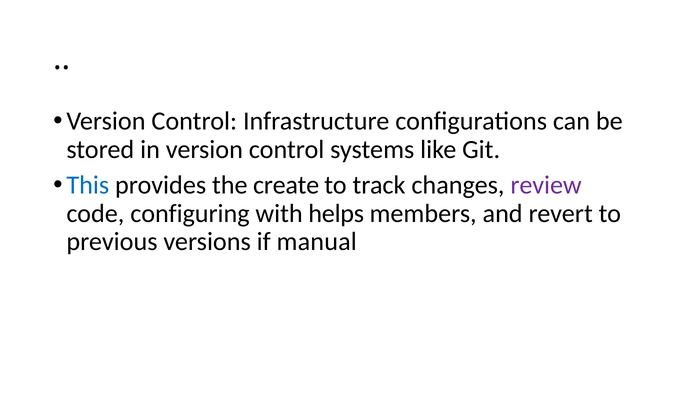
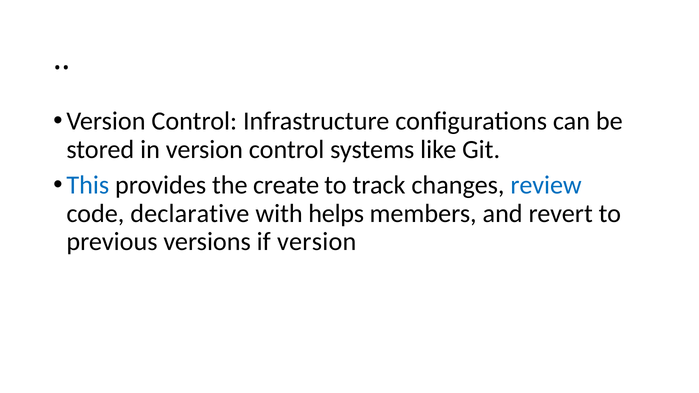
review colour: purple -> blue (546, 185)
configuring: configuring -> declarative (190, 214)
if manual: manual -> version (317, 242)
